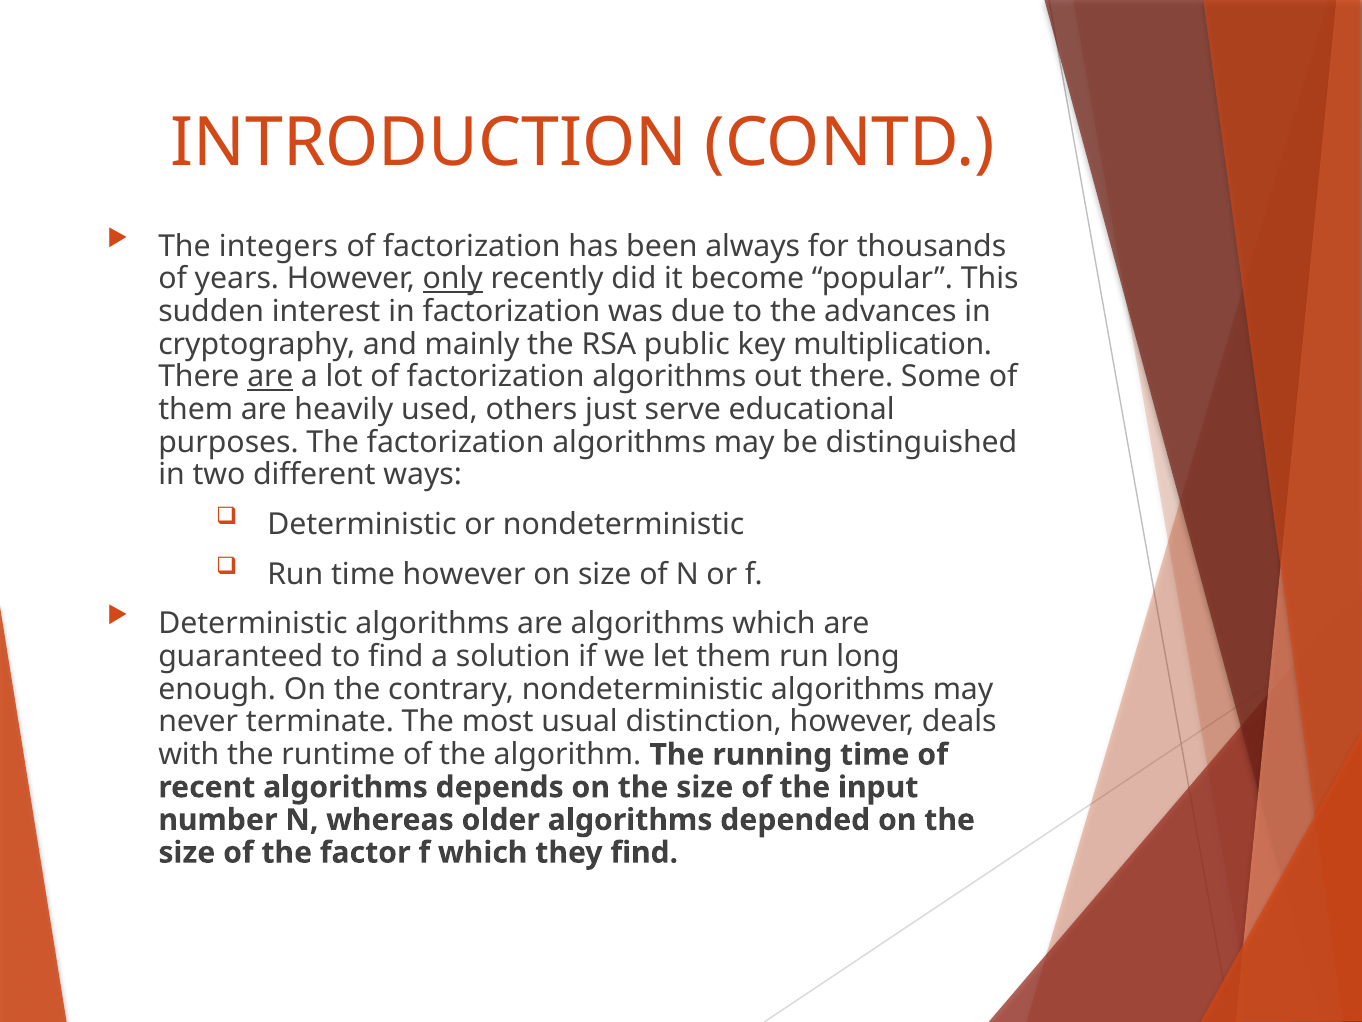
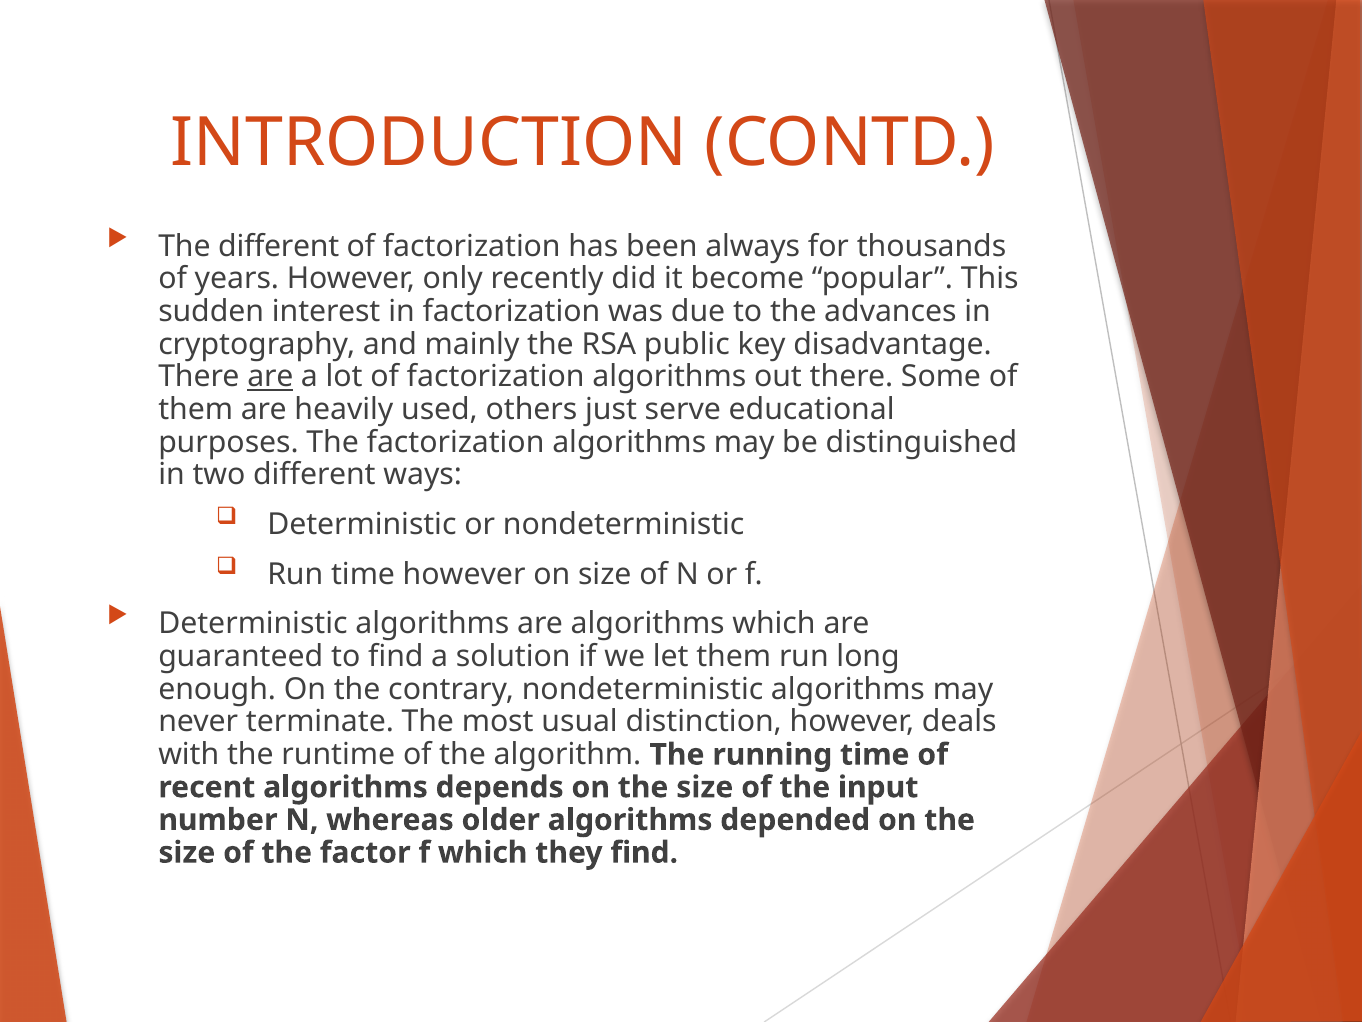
The integers: integers -> different (279, 246)
only underline: present -> none (453, 279)
multiplication: multiplication -> disadvantage (893, 344)
